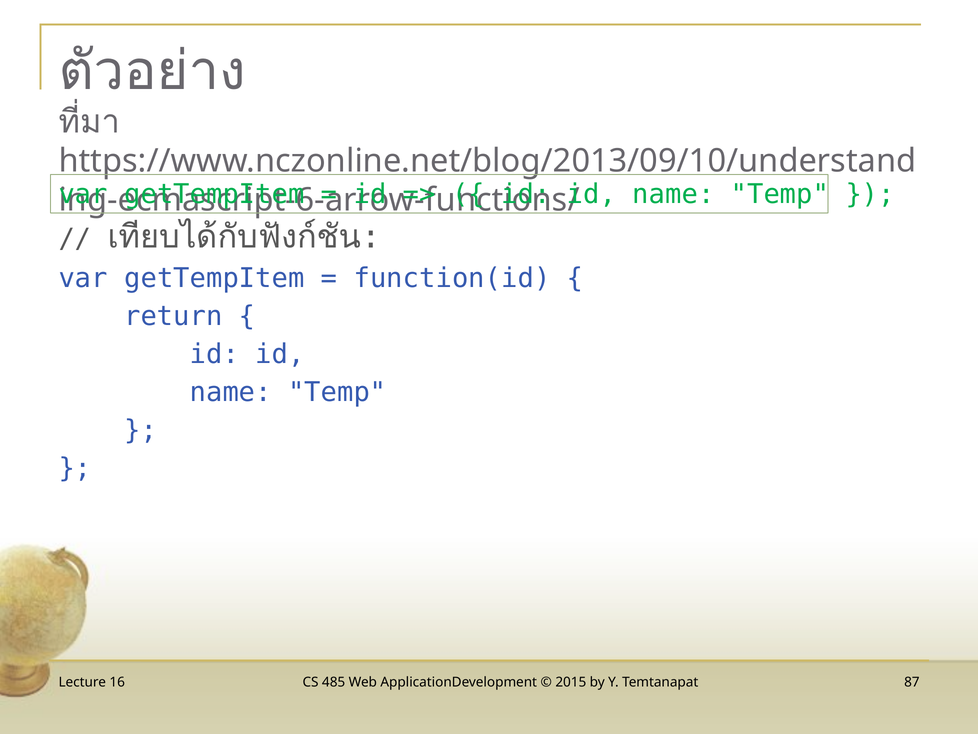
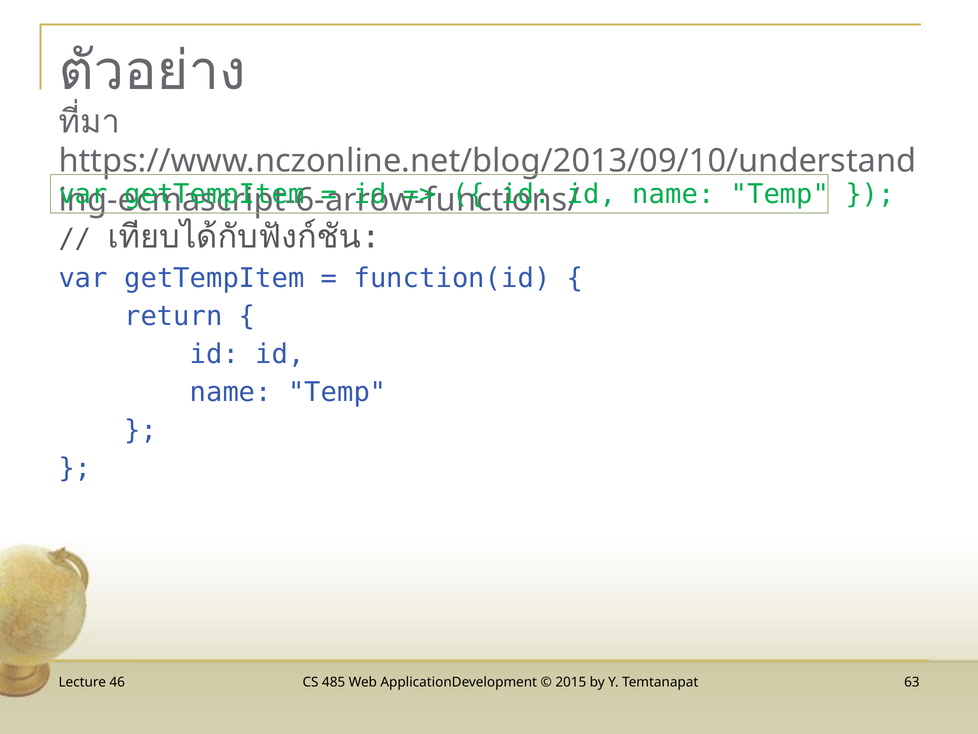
16: 16 -> 46 (117, 682)
87: 87 -> 63 (912, 682)
